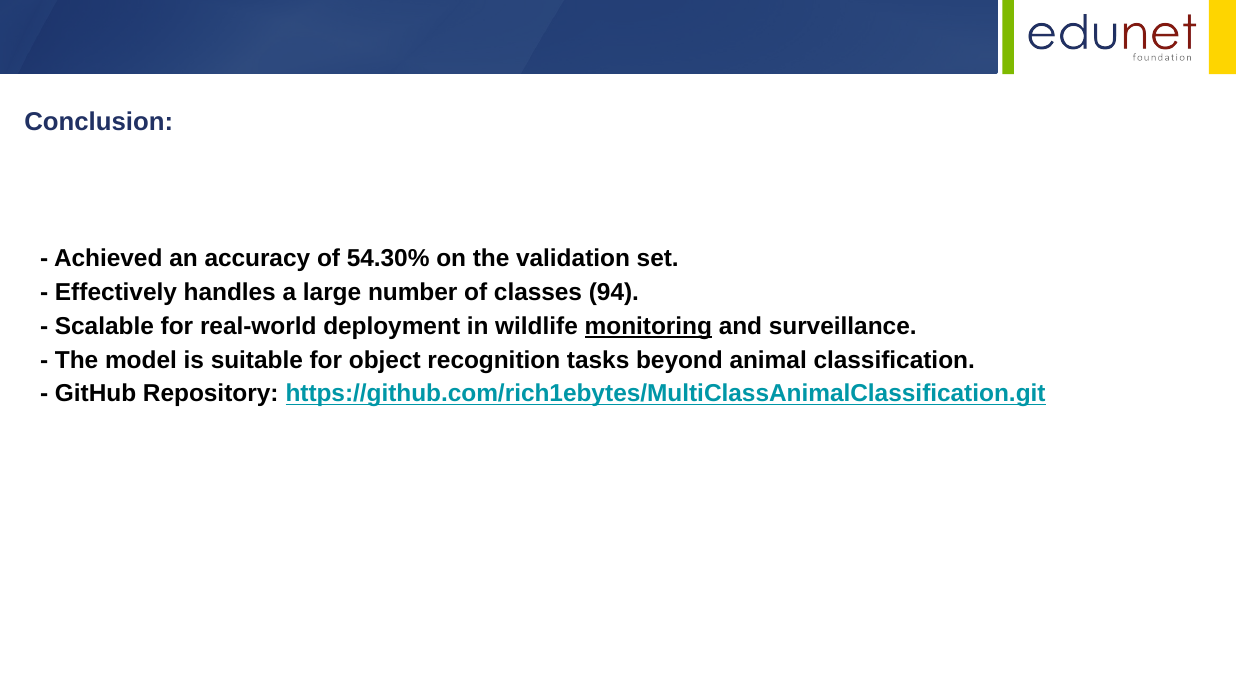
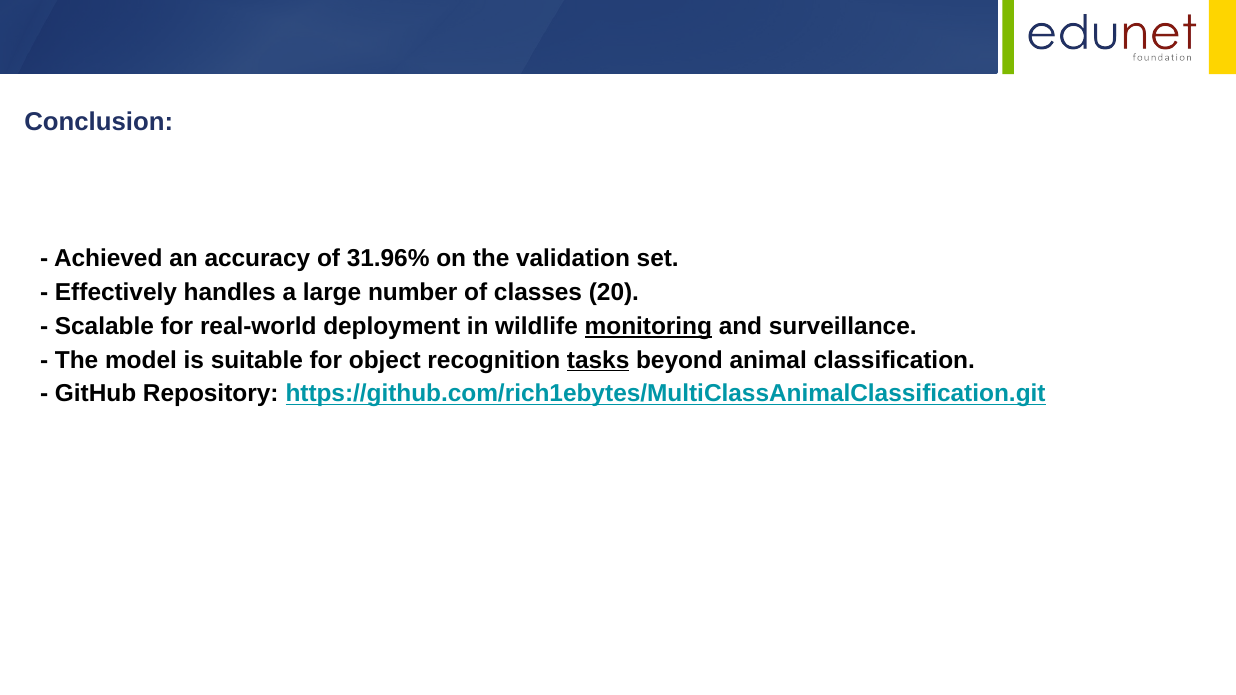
54.30%: 54.30% -> 31.96% (388, 259)
94: 94 -> 20 (614, 293)
tasks underline: none -> present (598, 360)
